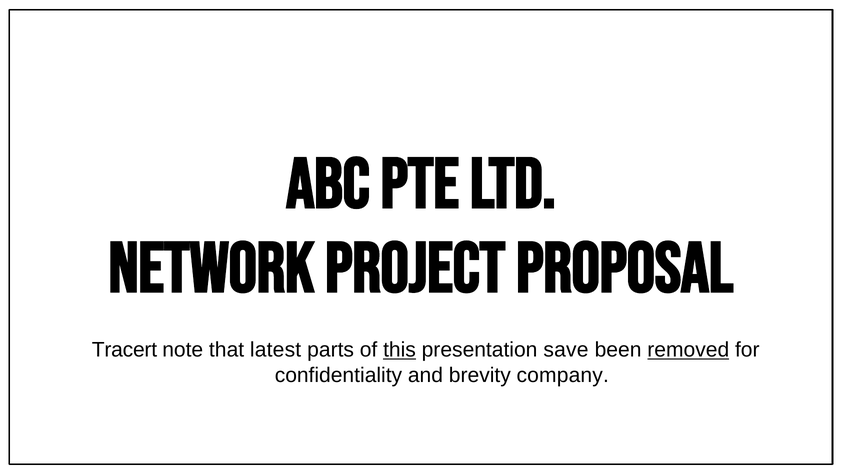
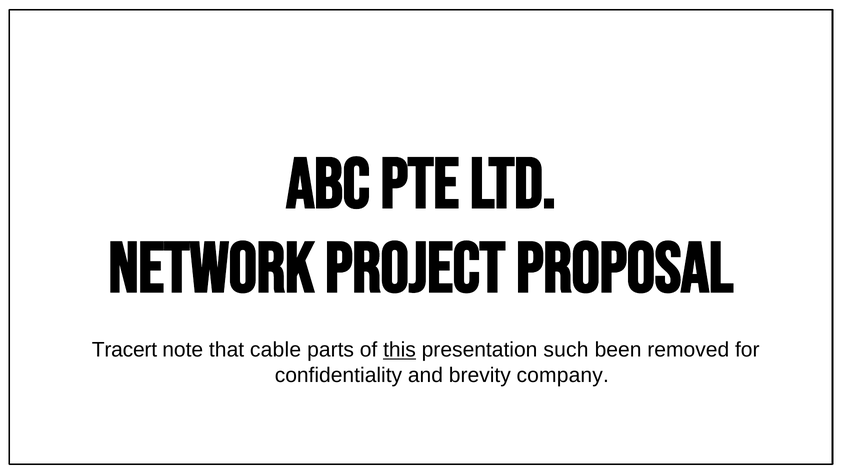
latest: latest -> cable (276, 350)
save: save -> such (566, 350)
removed underline: present -> none (688, 350)
